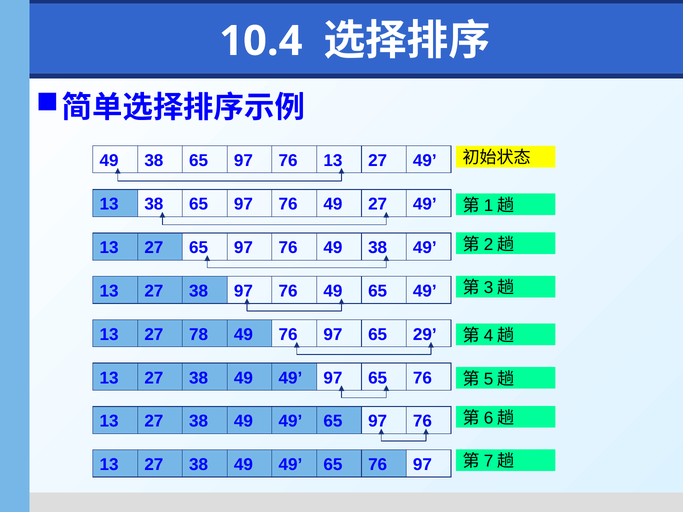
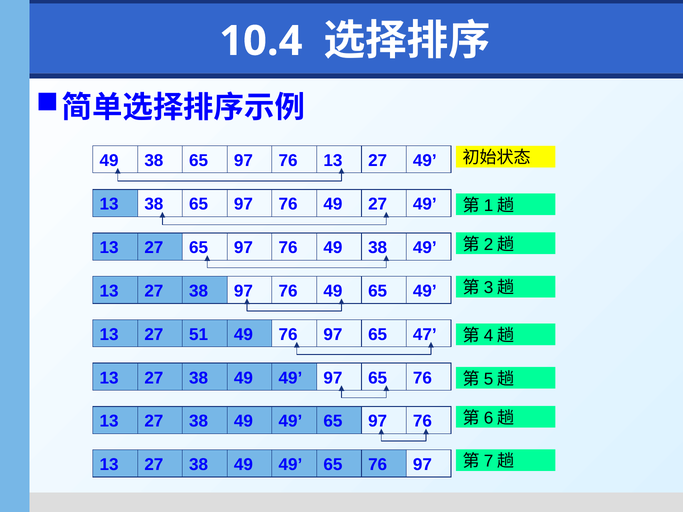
78: 78 -> 51 (199, 335)
29: 29 -> 47 (425, 335)
